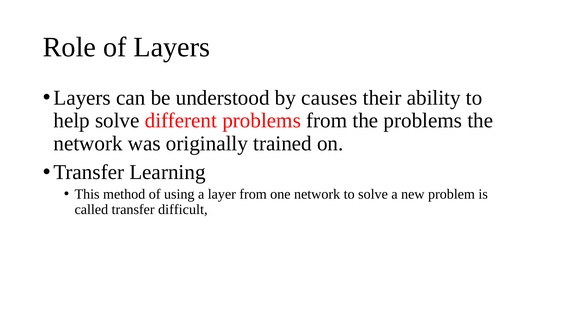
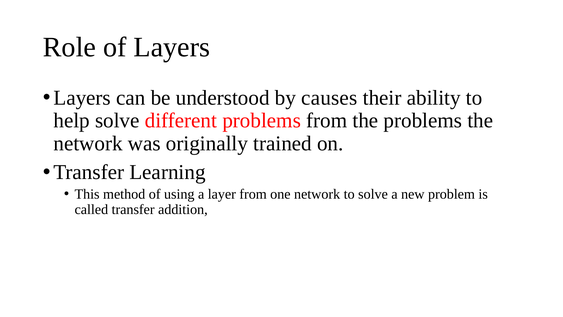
difficult: difficult -> addition (183, 209)
